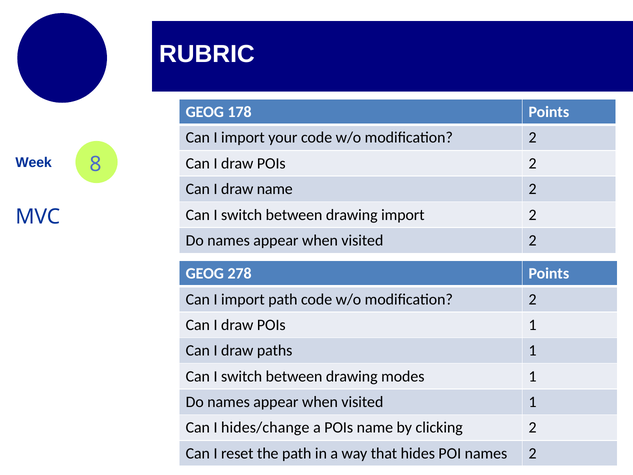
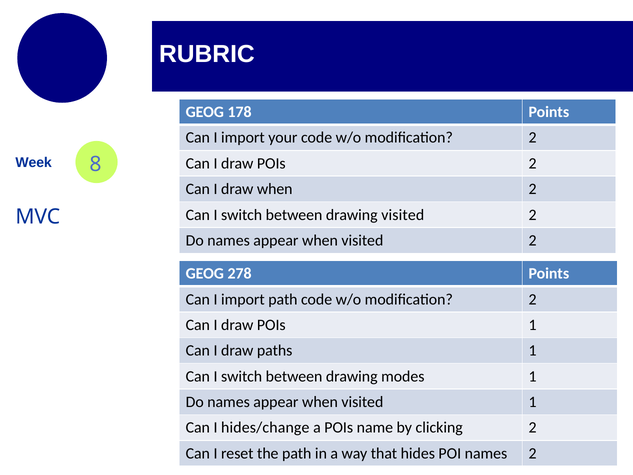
draw name: name -> when (275, 189)
drawing import: import -> visited (403, 215)
